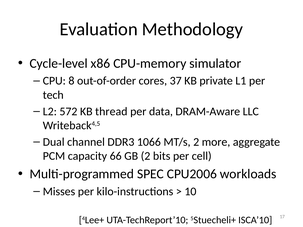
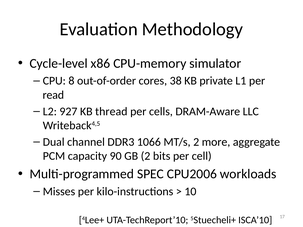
37: 37 -> 38 (176, 81)
tech: tech -> read (53, 95)
572: 572 -> 927 (68, 112)
data: data -> cells (161, 112)
66: 66 -> 90 (116, 156)
